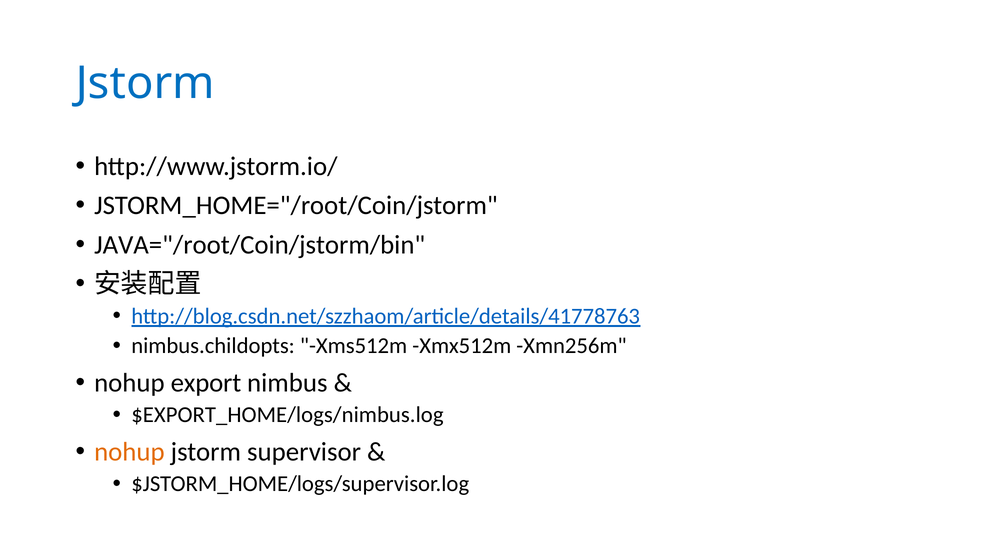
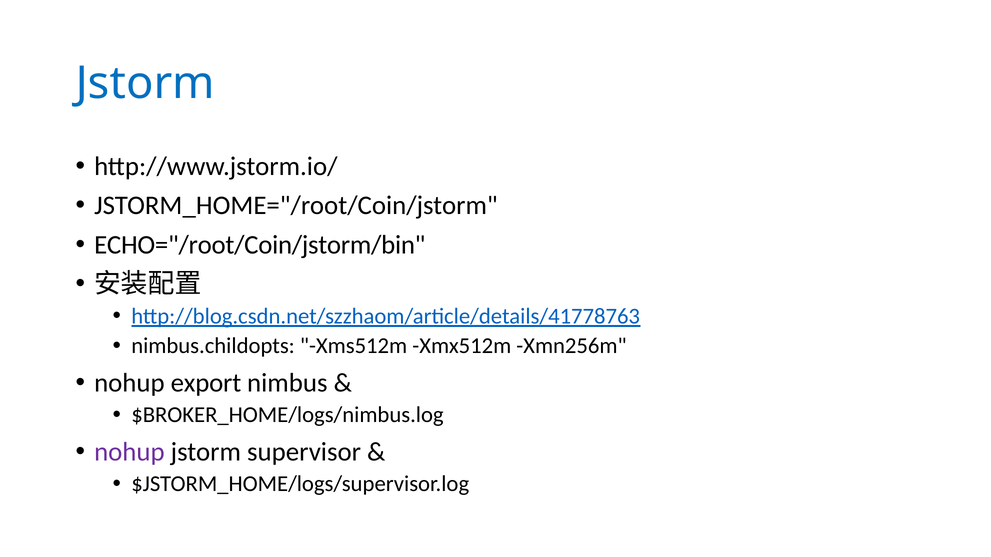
JAVA="/root/Coin/jstorm/bin: JAVA="/root/Coin/jstorm/bin -> ECHO="/root/Coin/jstorm/bin (260, 245)
$EXPORT_HOME/logs/nimbus.log: $EXPORT_HOME/logs/nimbus.log -> $BROKER_HOME/logs/nimbus.log (287, 415)
nohup colour: orange -> purple (129, 452)
